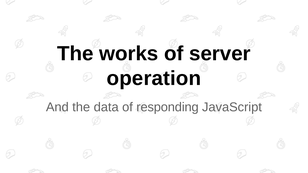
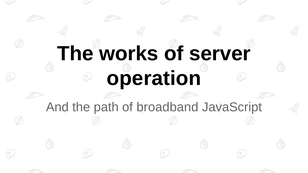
data: data -> path (106, 107)
responding: responding -> broadband (167, 107)
